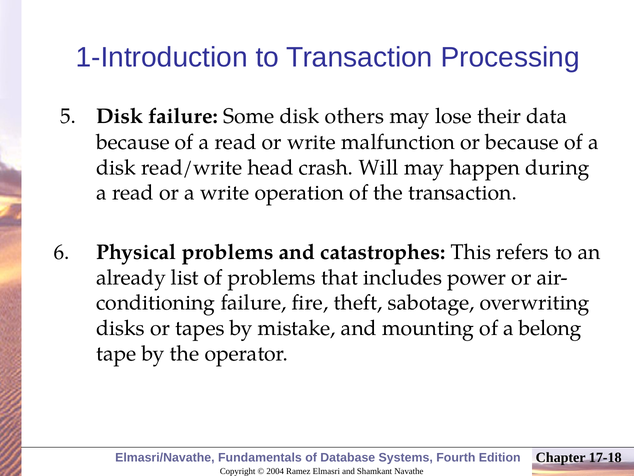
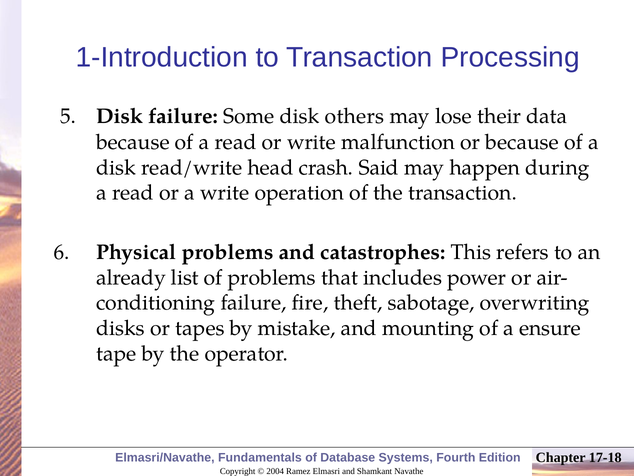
Will: Will -> Said (379, 167)
belong: belong -> ensure (550, 328)
